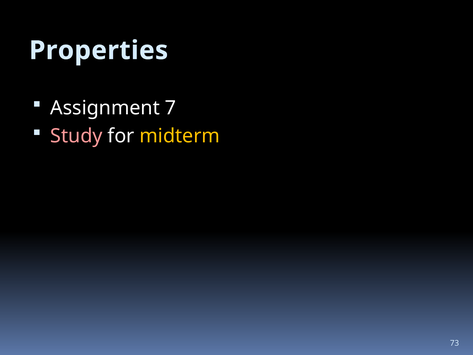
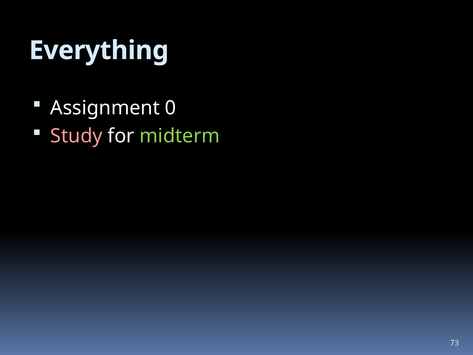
Properties: Properties -> Everything (99, 50)
7: 7 -> 0 (171, 108)
midterm colour: yellow -> light green (180, 136)
